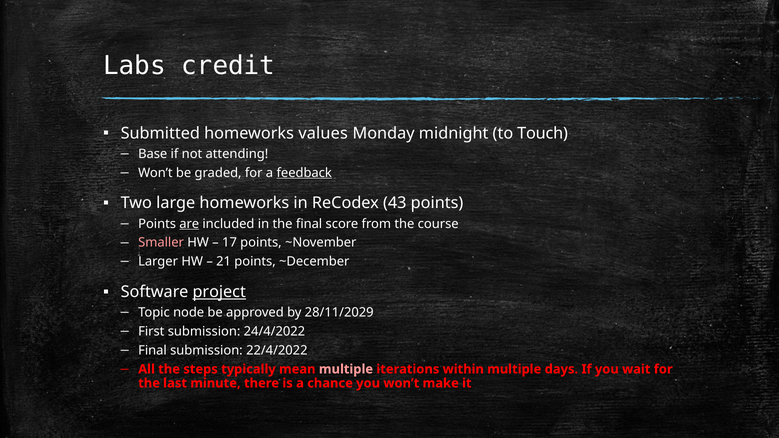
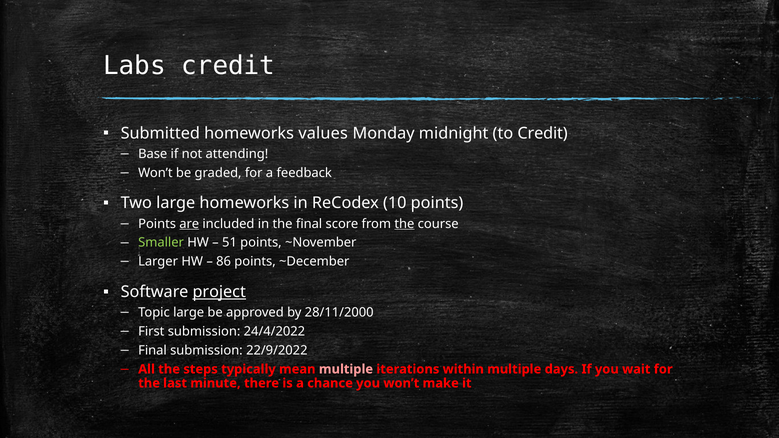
to Touch: Touch -> Credit (543, 133)
feedback underline: present -> none (304, 173)
43: 43 -> 10 (395, 203)
the underline: none -> present (404, 224)
Smaller colour: pink -> light green (161, 243)
17: 17 -> 51 (230, 243)
21: 21 -> 86 (224, 262)
Topic node: node -> large (189, 313)
28/11/2029: 28/11/2029 -> 28/11/2000 (339, 313)
22/4/2022: 22/4/2022 -> 22/9/2022 (277, 351)
